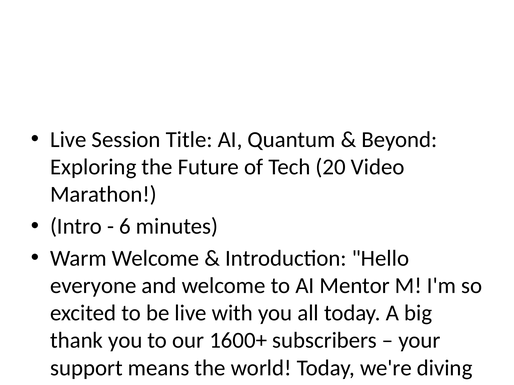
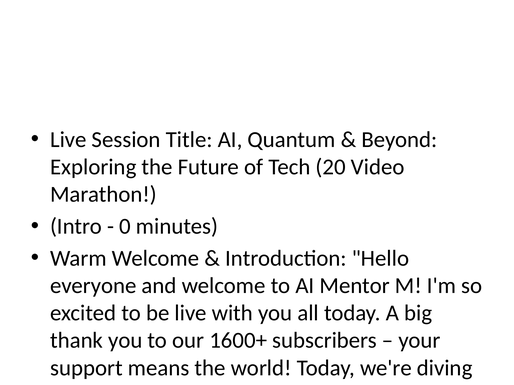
6: 6 -> 0 (125, 227)
